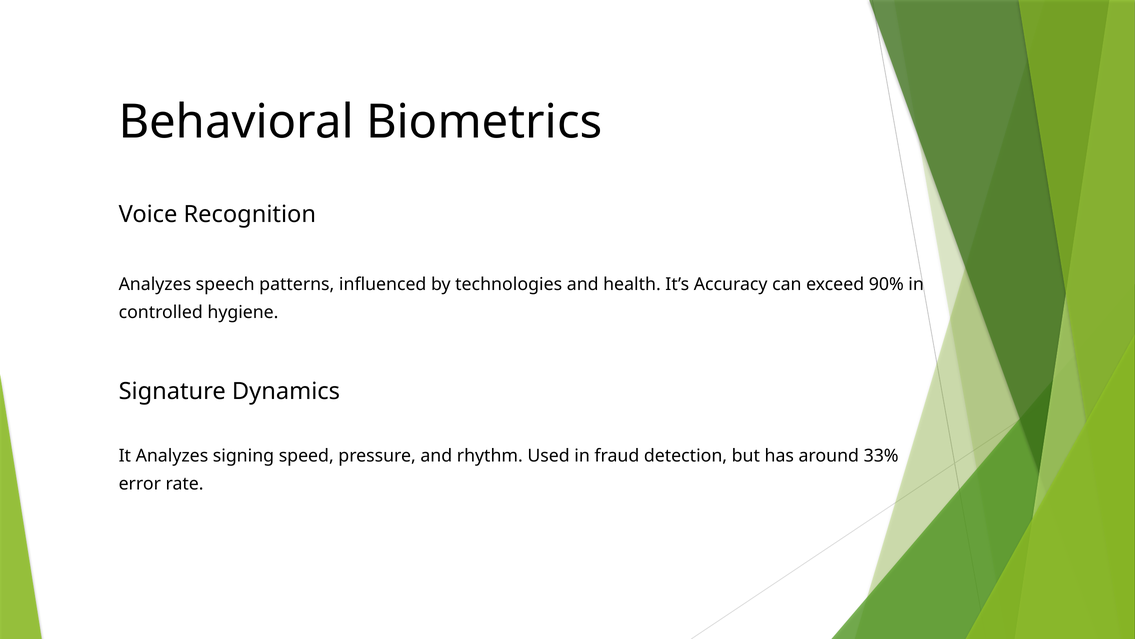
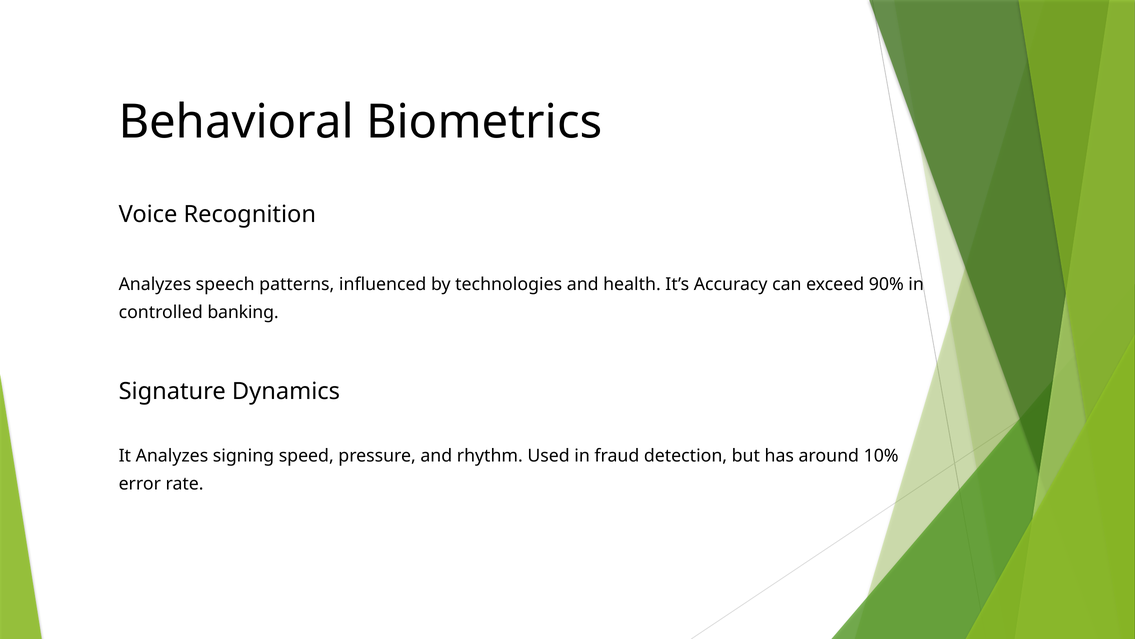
hygiene: hygiene -> banking (243, 312)
33%: 33% -> 10% (881, 456)
